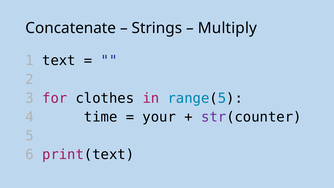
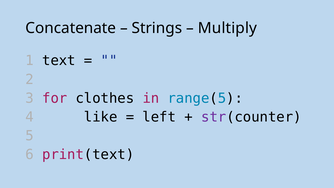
time: time -> like (101, 117)
your: your -> left (159, 117)
